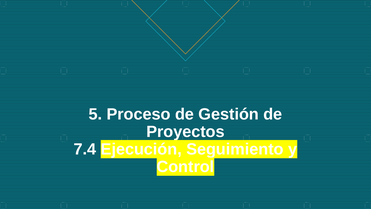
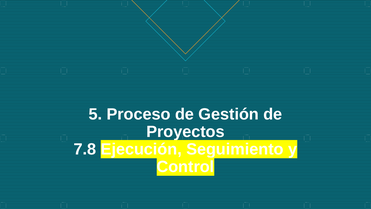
7.4: 7.4 -> 7.8 (85, 149)
